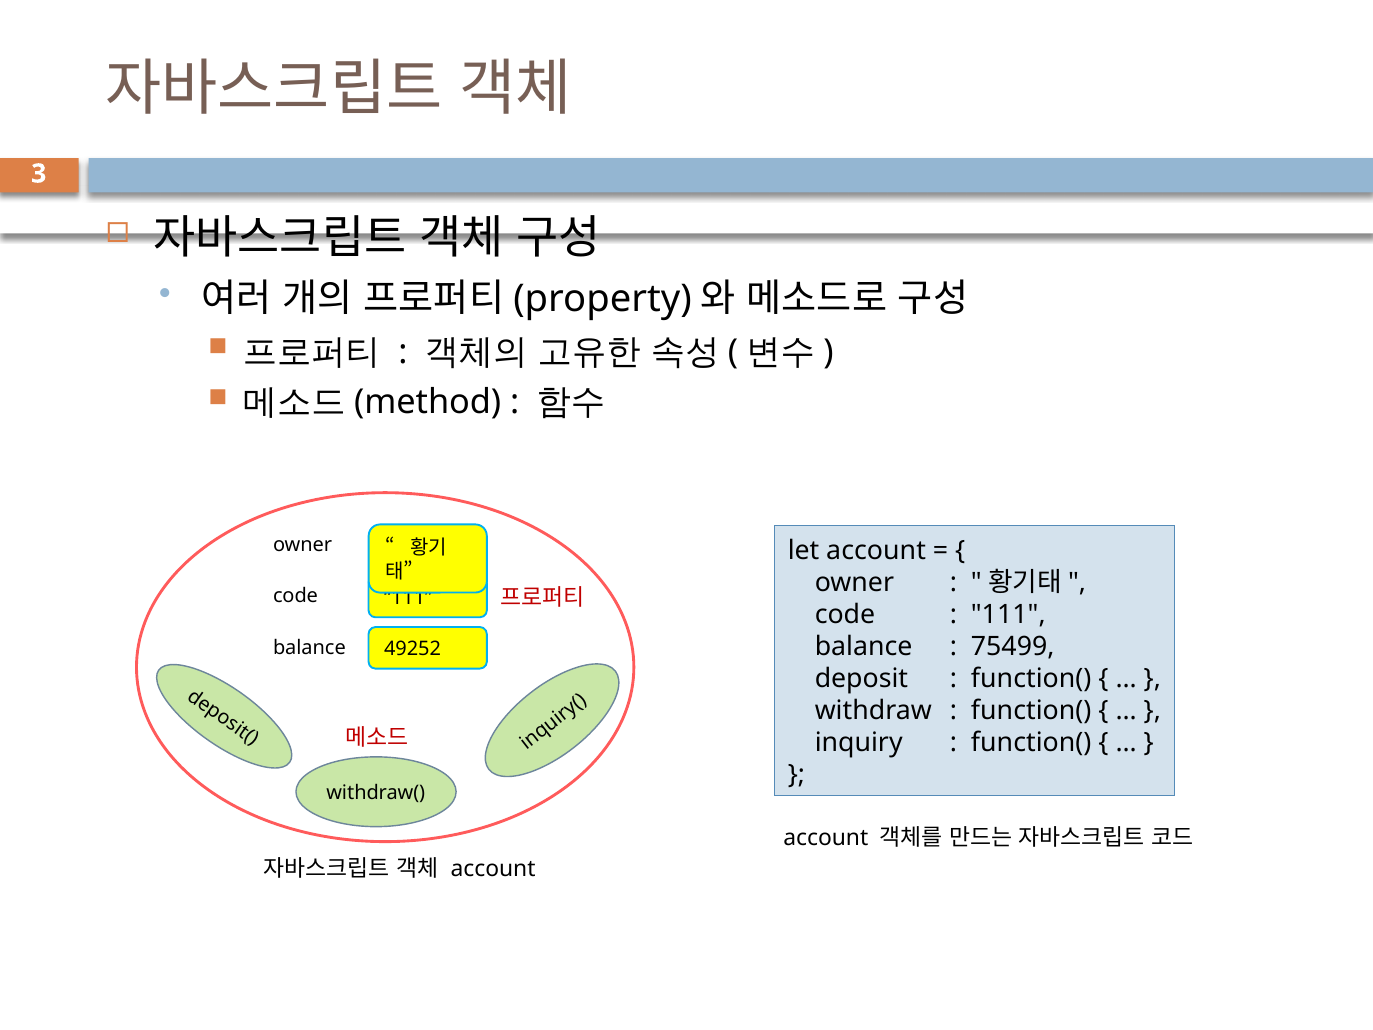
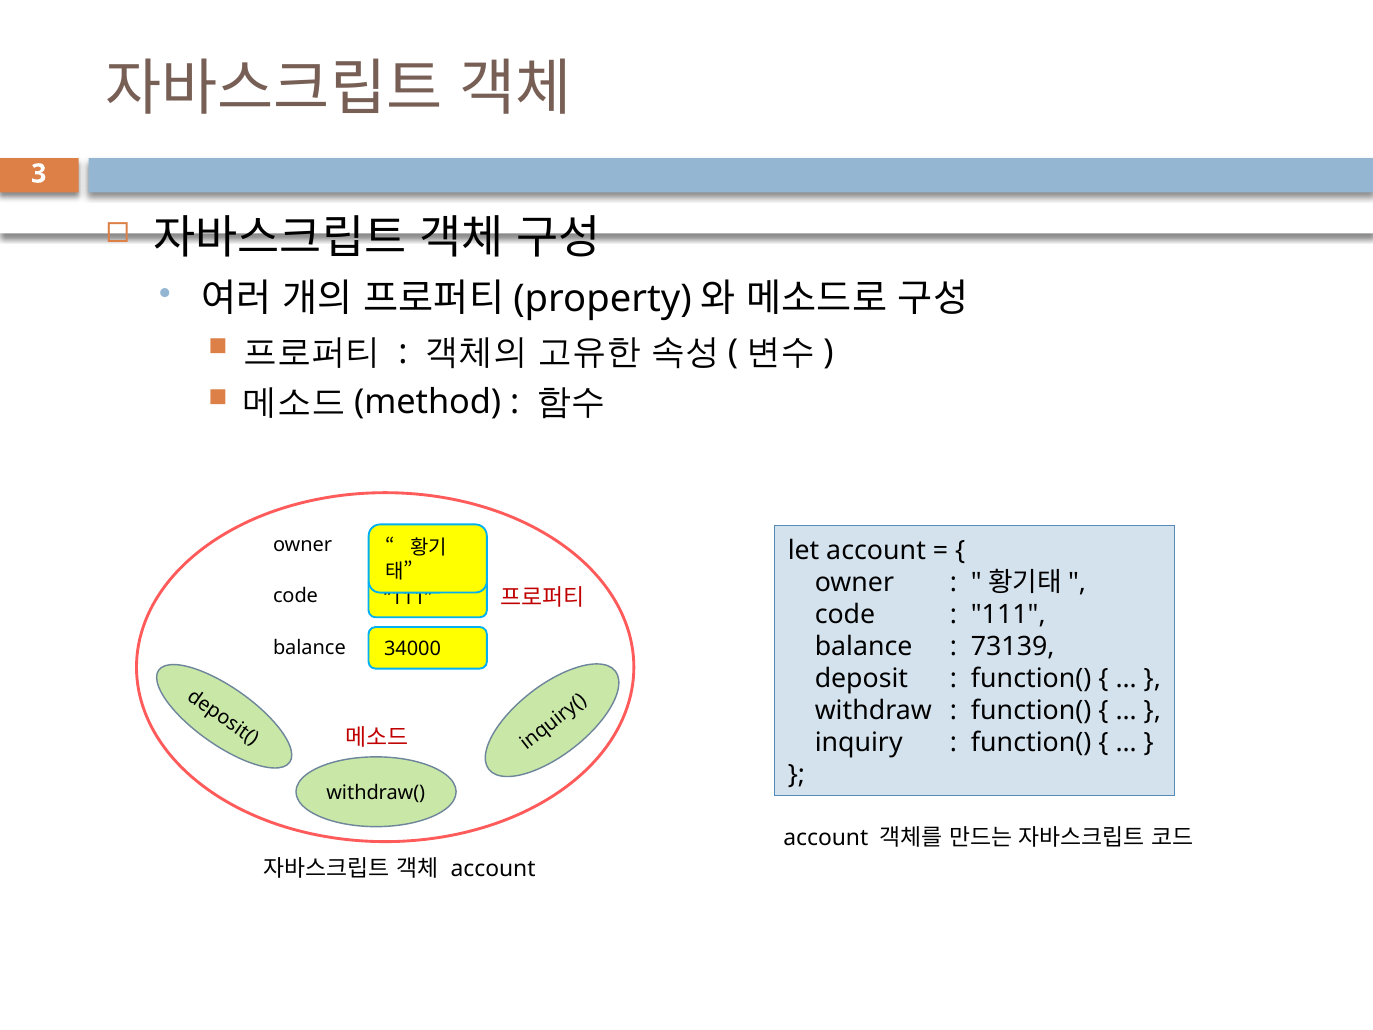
75499: 75499 -> 73139 (1013, 646)
49252: 49252 -> 34000 (413, 649)
